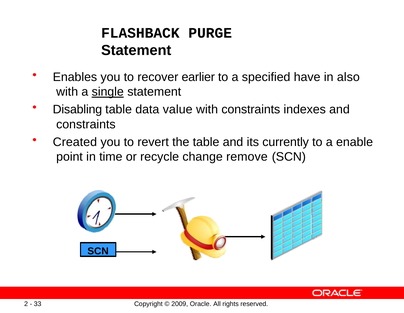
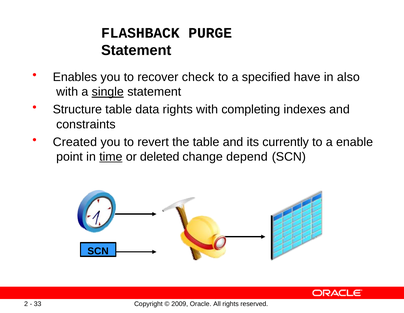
earlier: earlier -> check (198, 77)
Disabling: Disabling -> Structure (77, 109)
data value: value -> rights (178, 109)
with constraints: constraints -> completing (251, 109)
time underline: none -> present (111, 156)
recycle: recycle -> deleted (160, 156)
remove: remove -> depend (247, 156)
